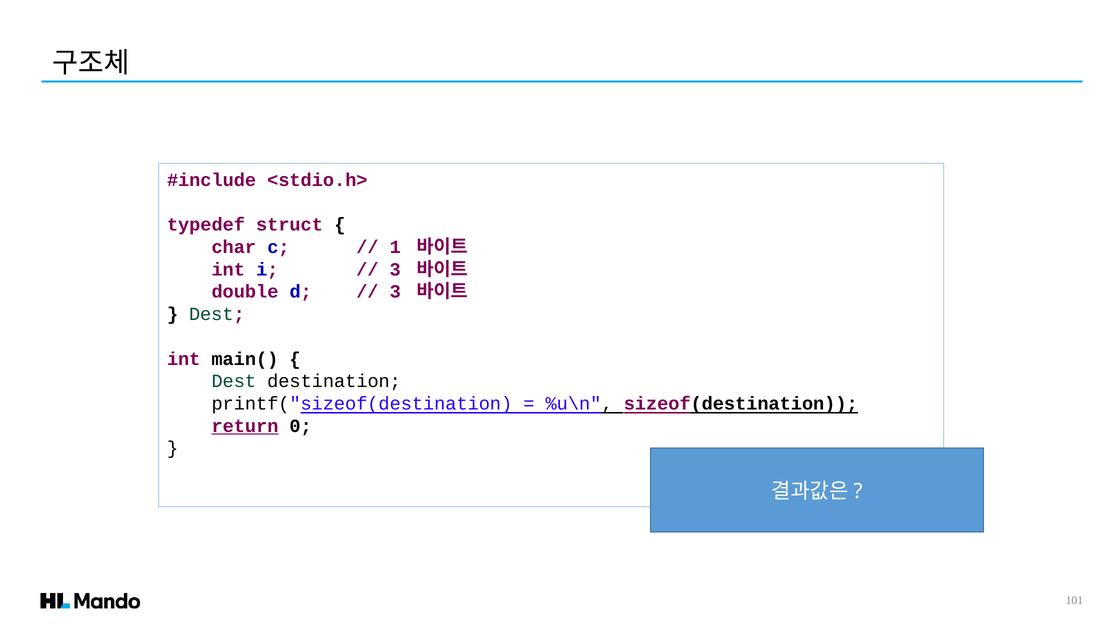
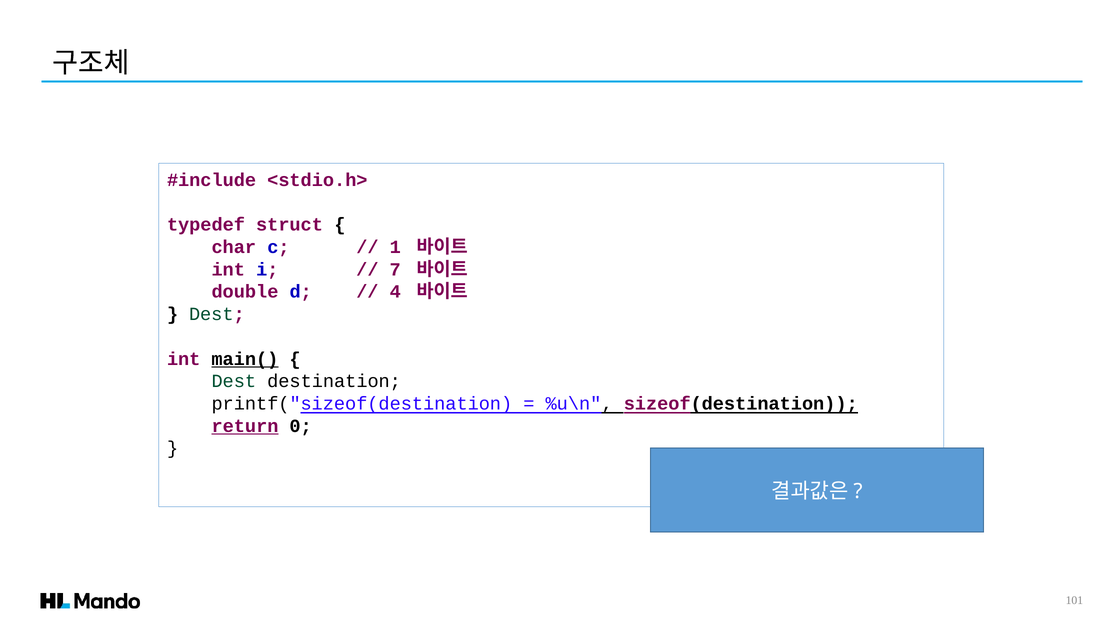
3: 3 -> 7 (395, 269)
3: 3 -> 4 (395, 292)
main( underline: none -> present (245, 359)
